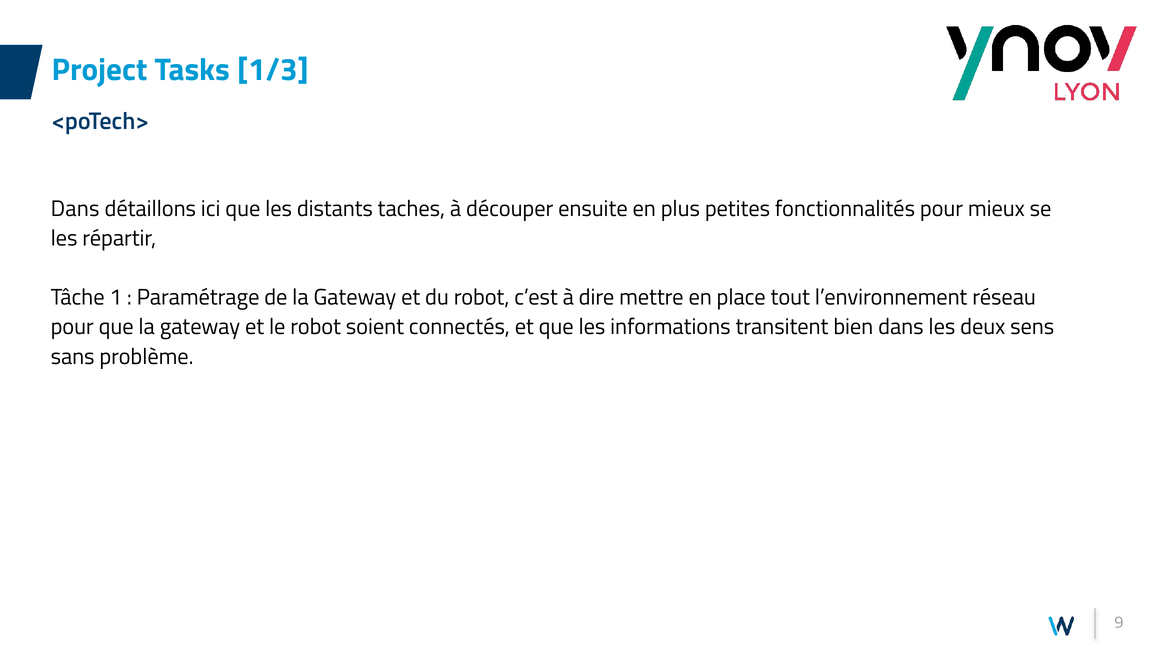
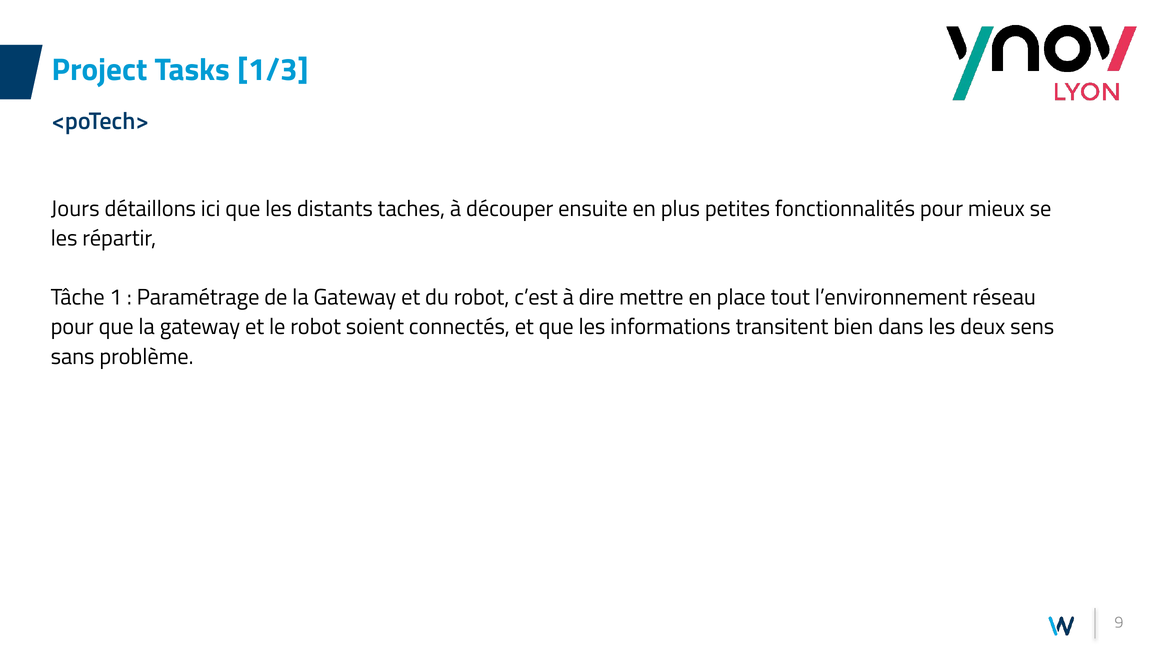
Dans: Dans -> Jours (75, 208)
